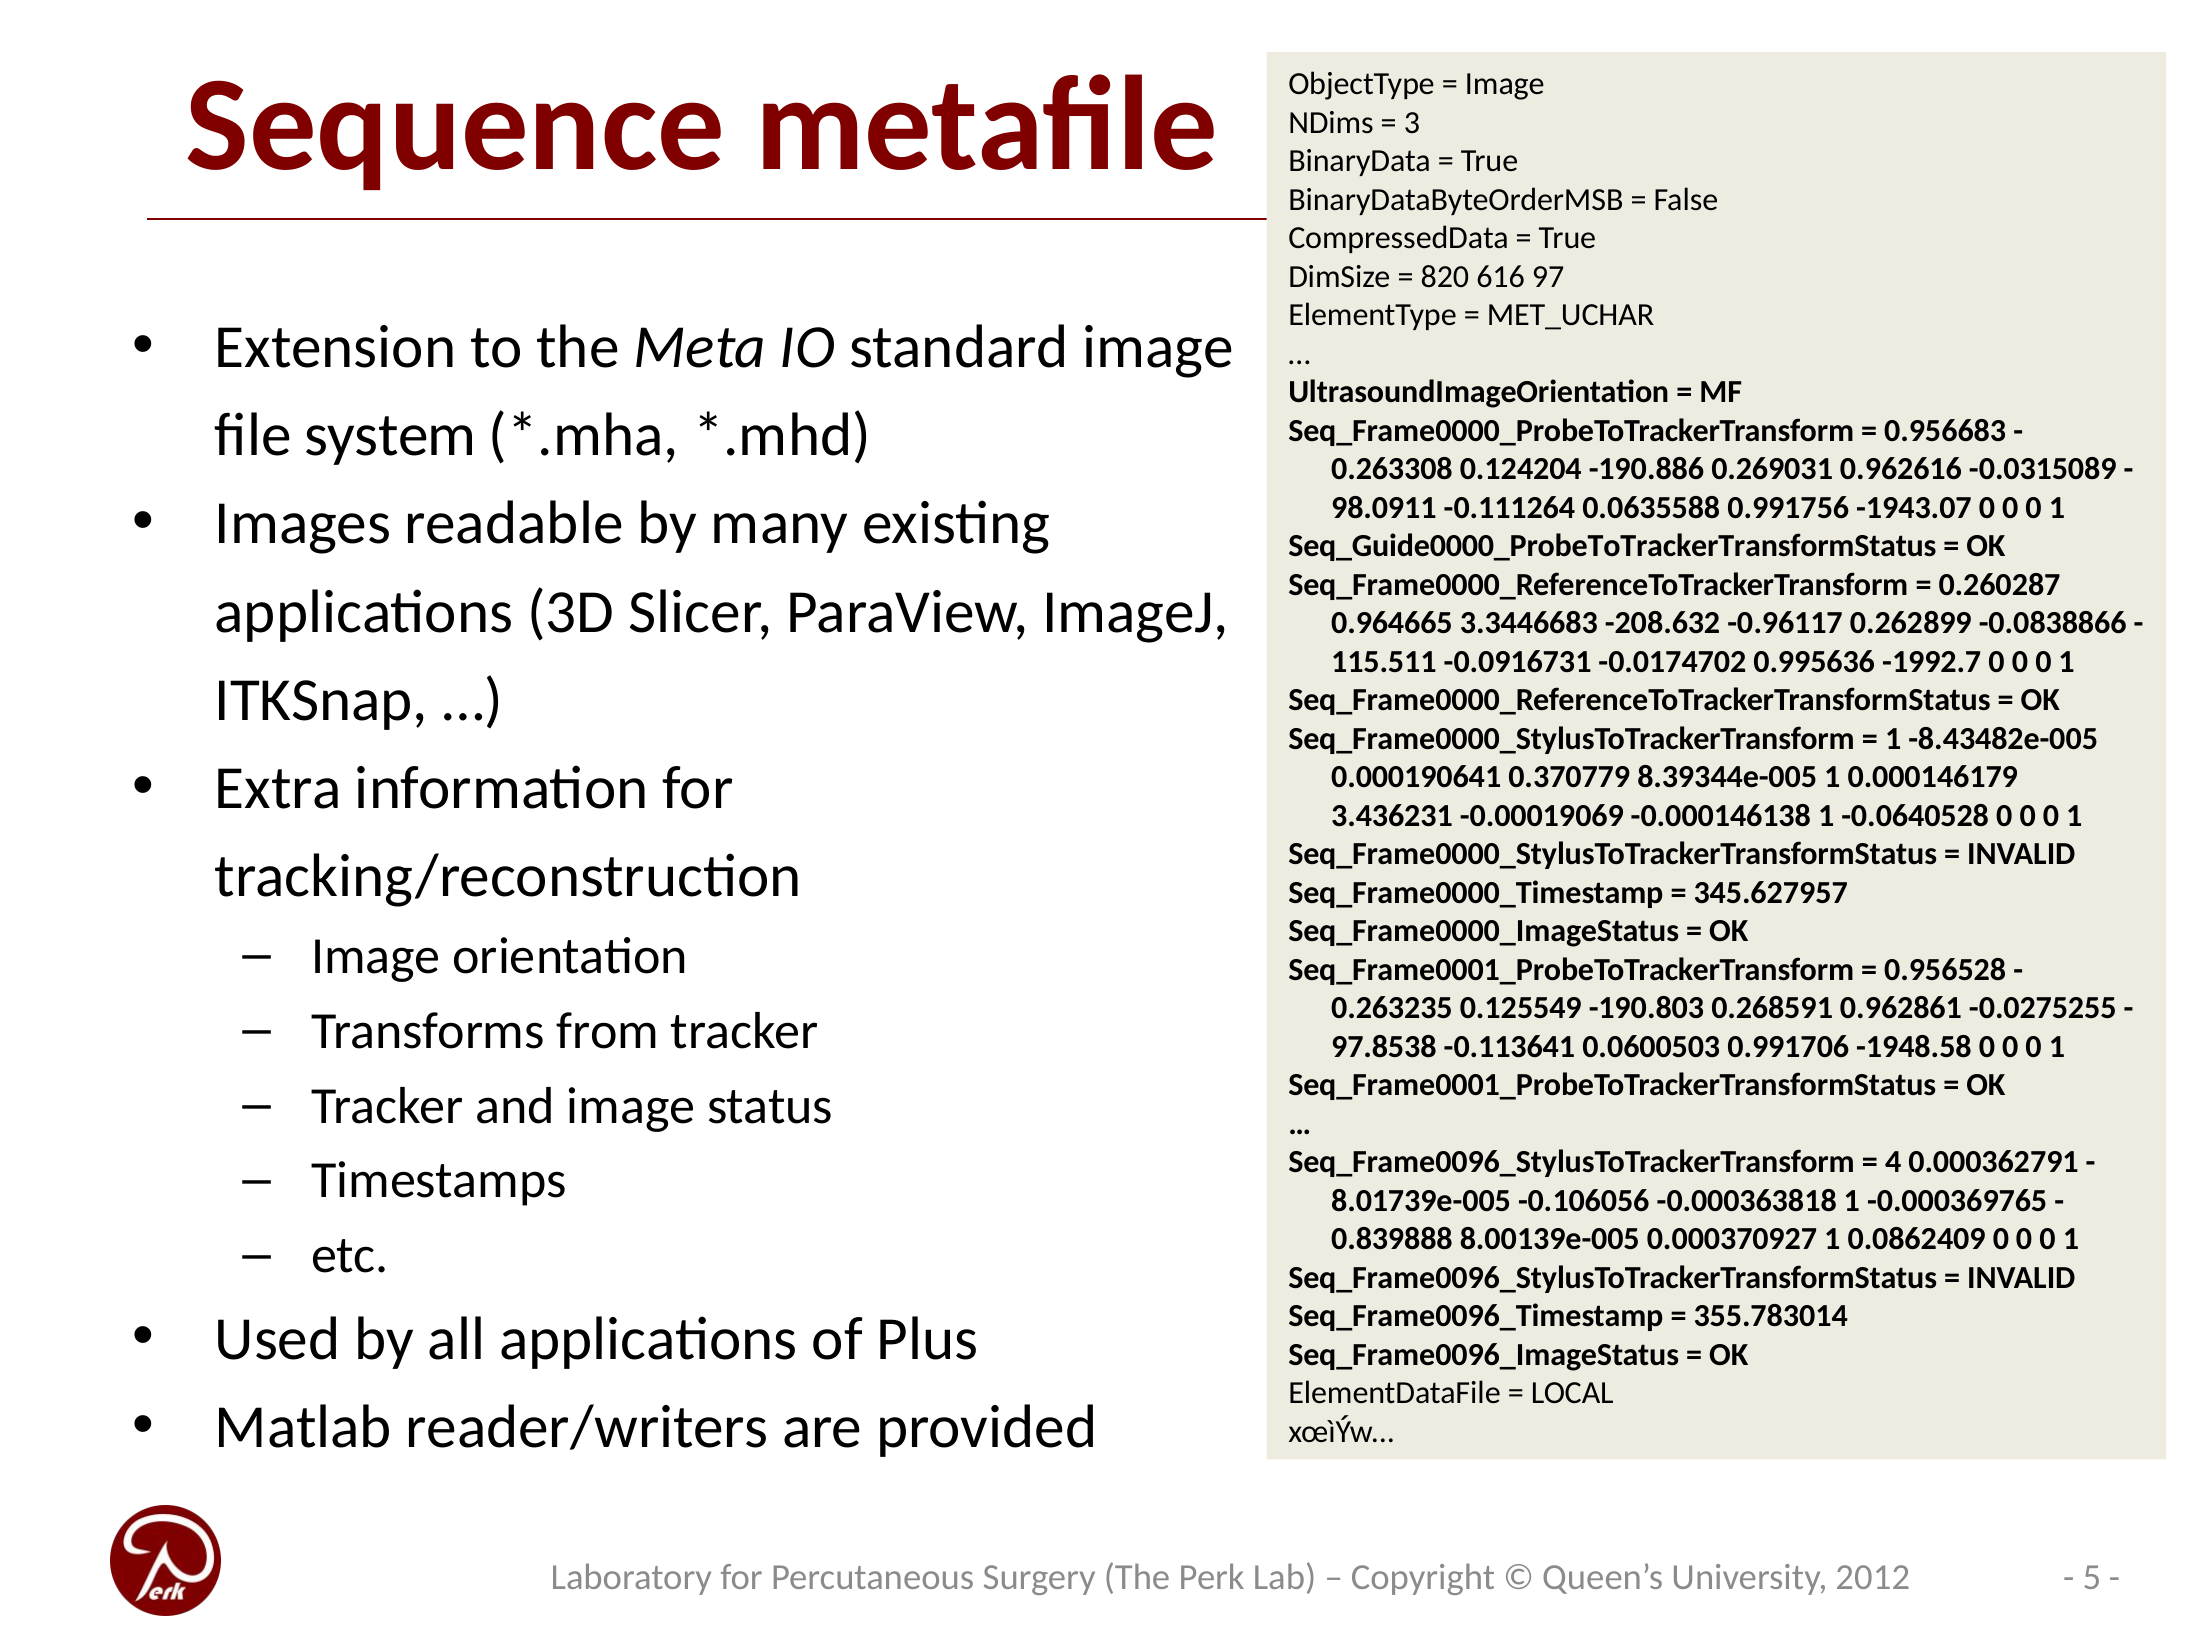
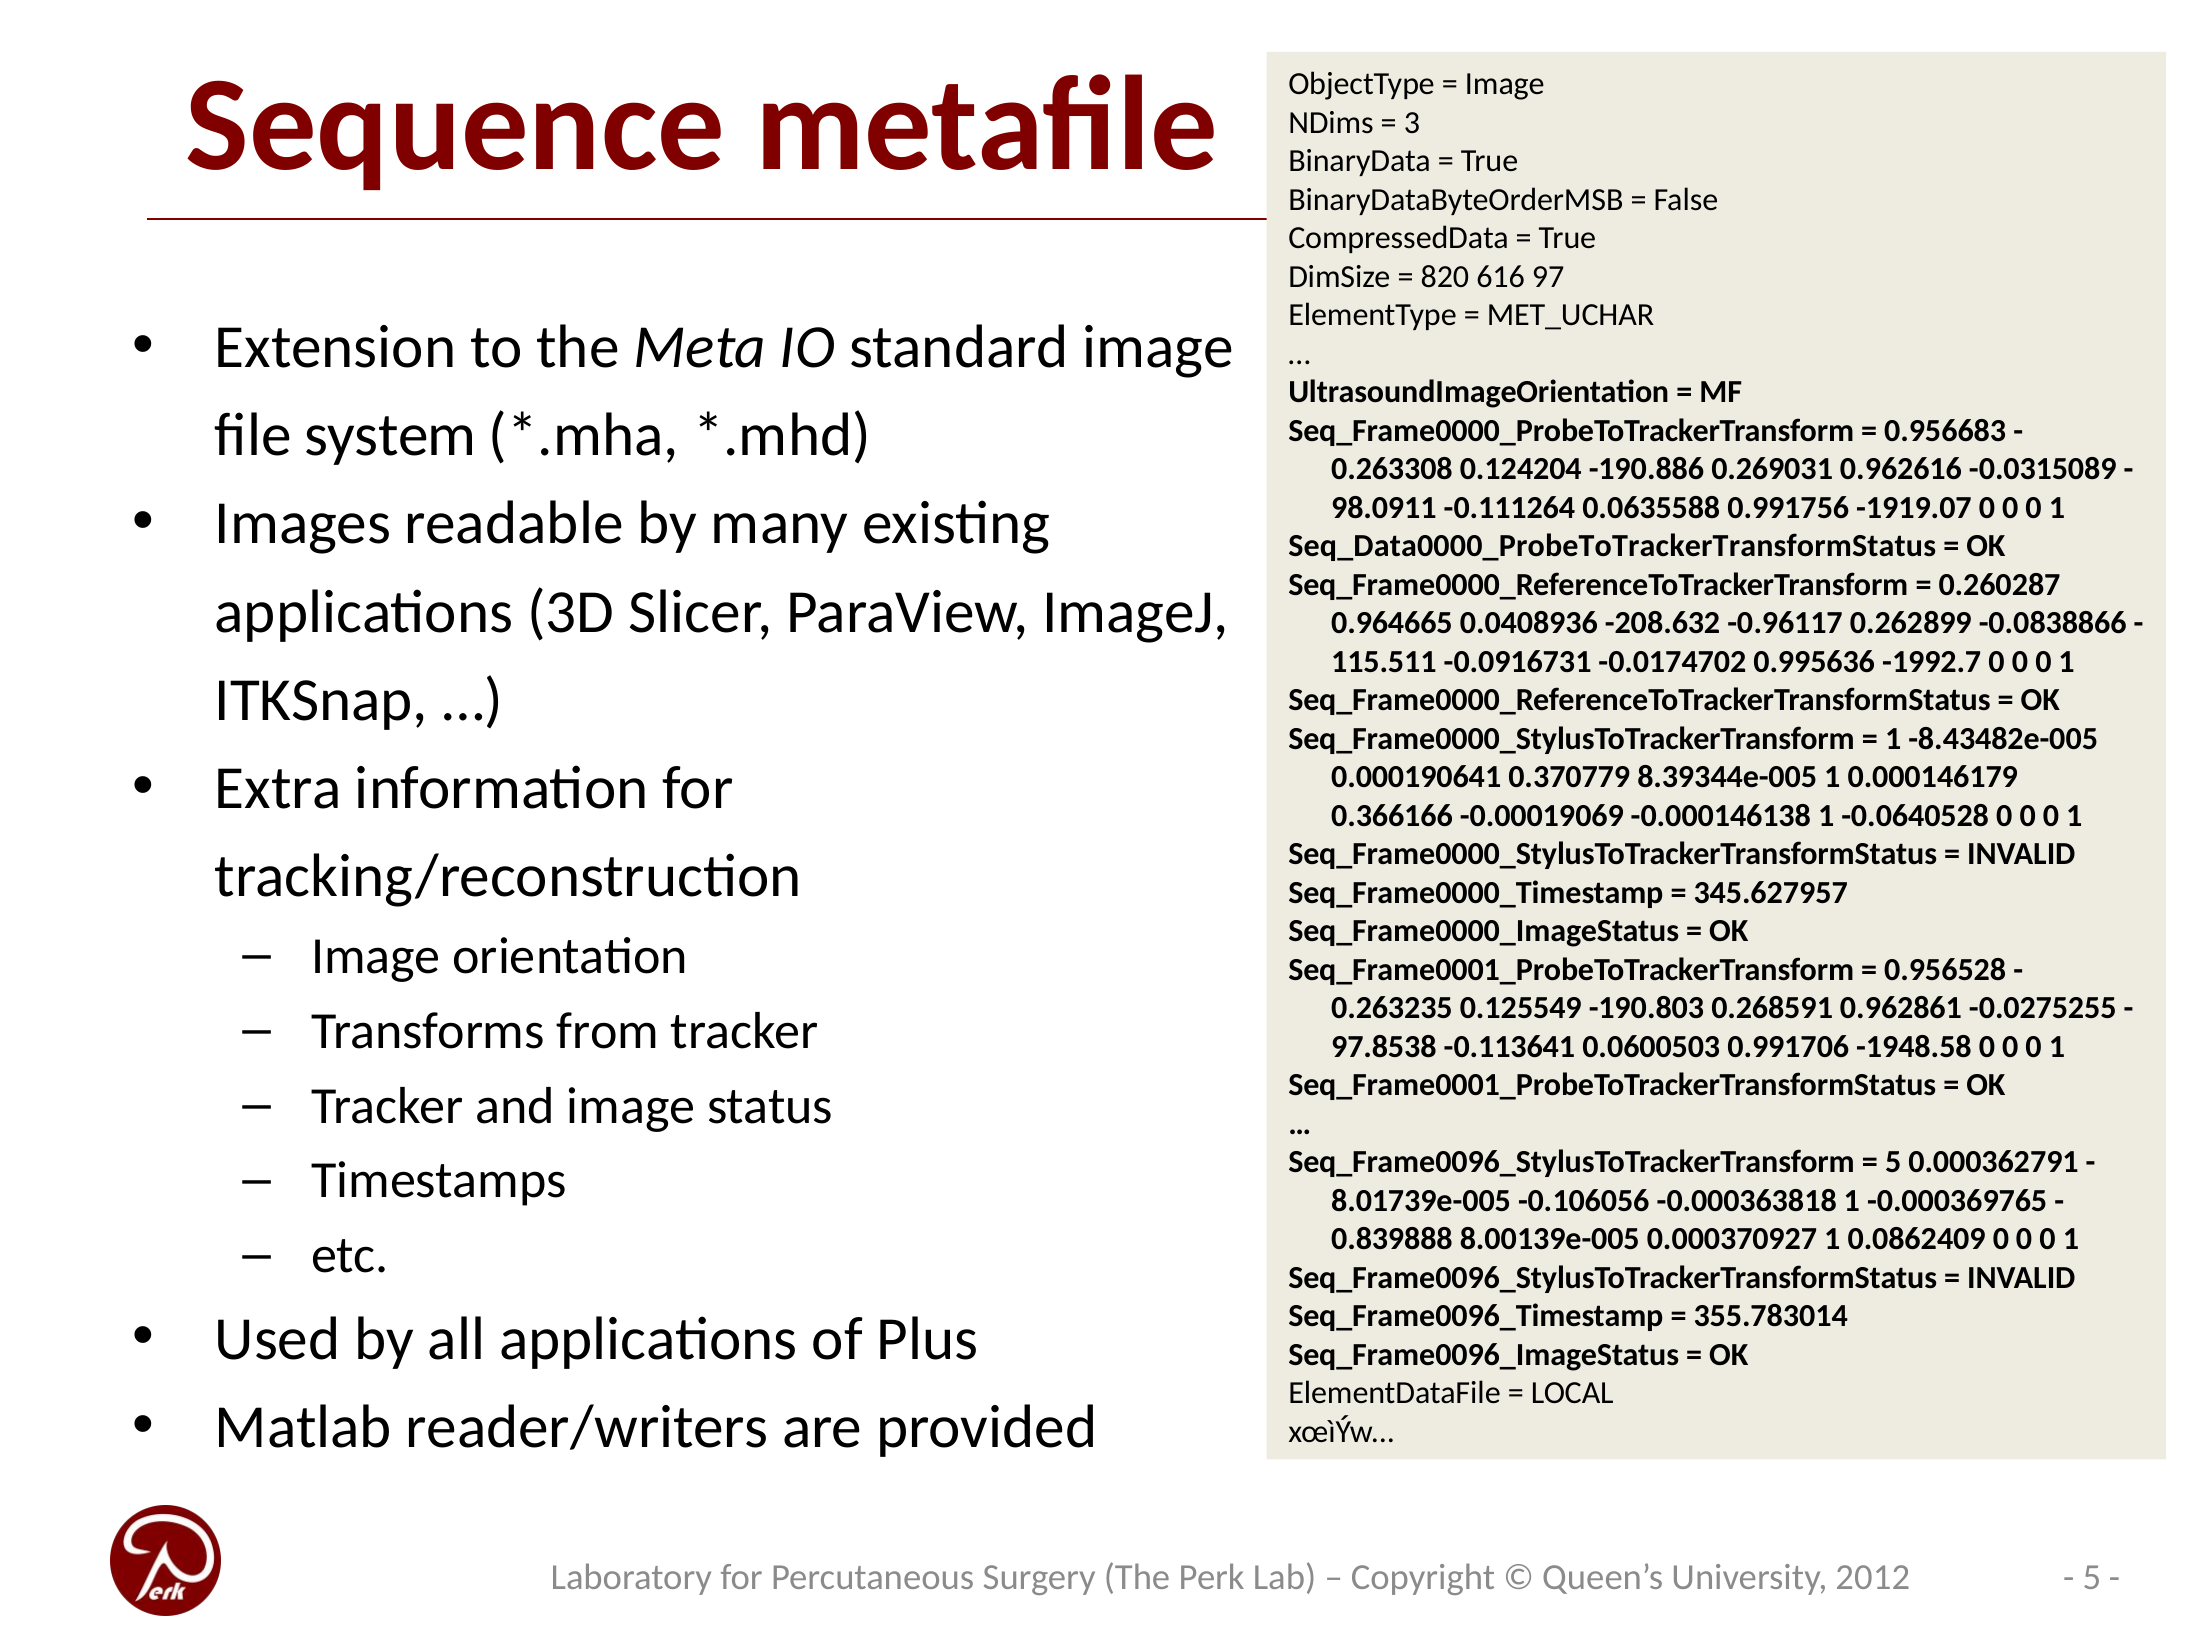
-1943.07: -1943.07 -> -1919.07 (1914, 508)
Seq_Guide0000_ProbeToTrackerTransformStatus: Seq_Guide0000_ProbeToTrackerTransformStatus -> Seq_Data0000_ProbeToTrackerTransformStatus (1612, 546)
3.3446683: 3.3446683 -> 0.0408936 (1529, 623)
3.436231: 3.436231 -> 0.366166 (1392, 816)
4: 4 -> 5 (1893, 1162)
